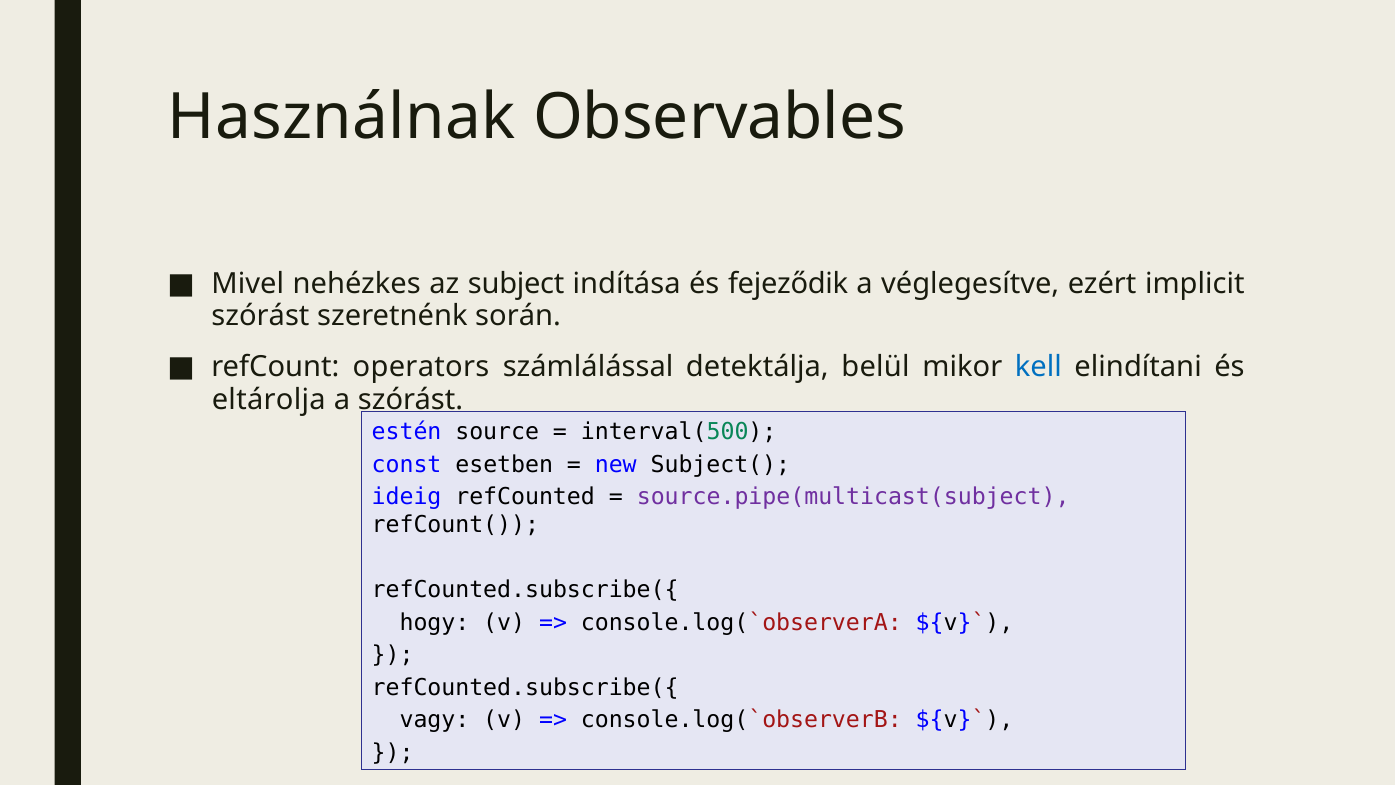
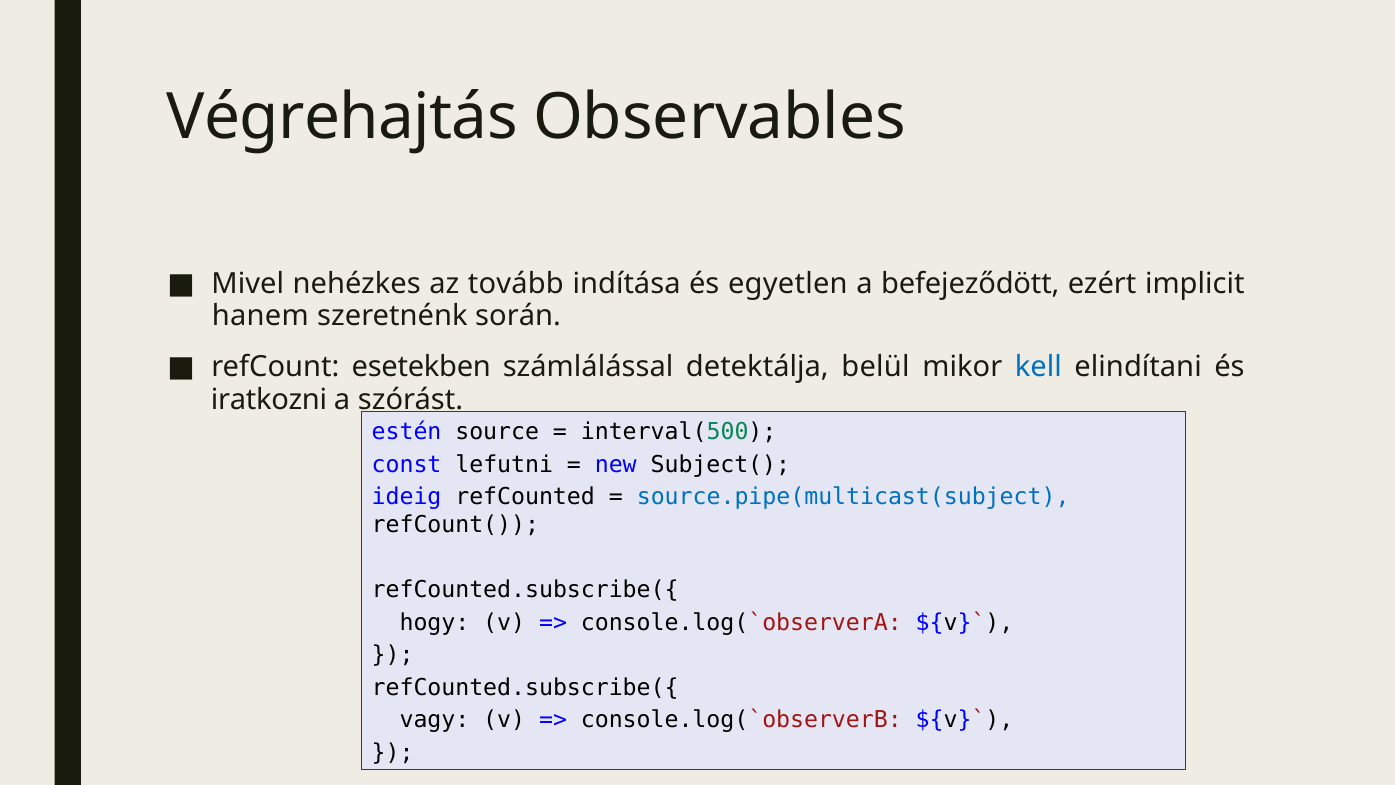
Használnak: Használnak -> Végrehajtás (342, 117)
subject: subject -> tovább (516, 283)
fejeződik: fejeződik -> egyetlen (788, 283)
véglegesítve: véglegesítve -> befejeződött (970, 283)
szórást: szórást -> hanem (260, 316)
operators: operators -> esetekben (421, 366)
eltárolja: eltárolja -> iratkozni (269, 399)
esetben: esetben -> lefutni (504, 464)
source.pipe(multicast(subject colour: purple -> blue (853, 497)
